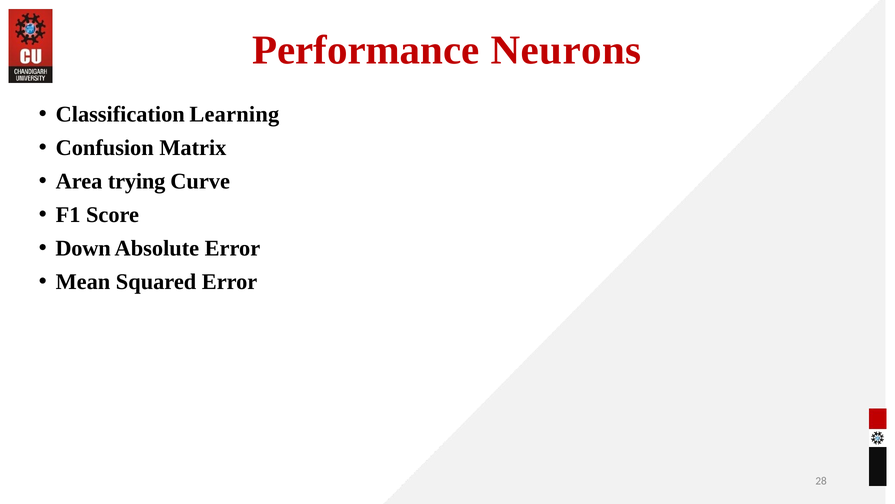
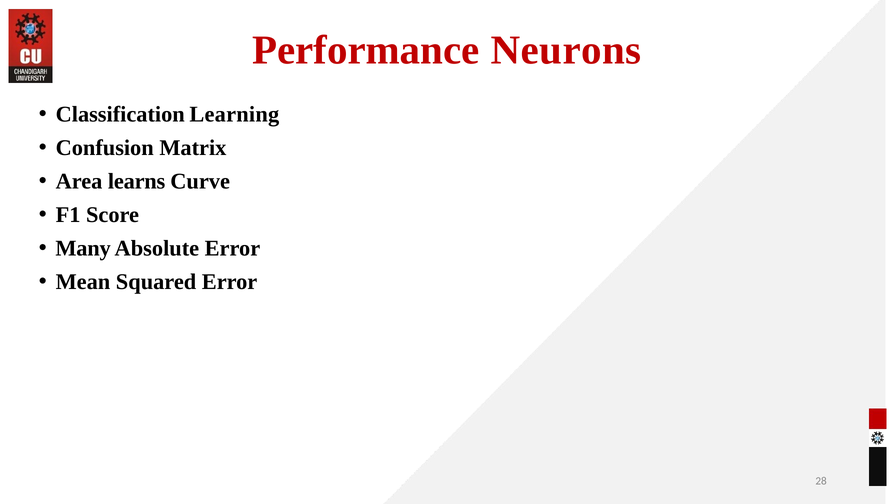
trying: trying -> learns (137, 181)
Down: Down -> Many (83, 248)
